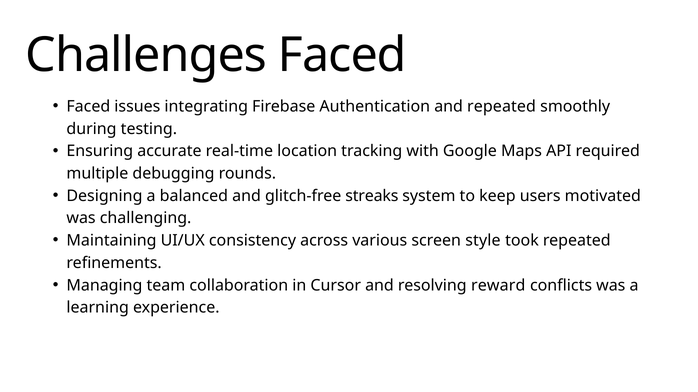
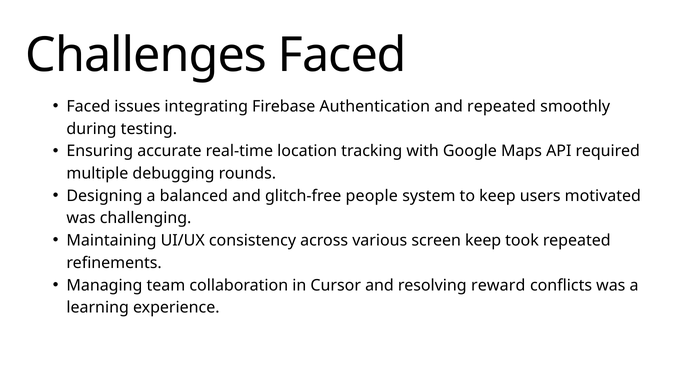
streaks: streaks -> people (372, 196)
screen style: style -> keep (483, 241)
